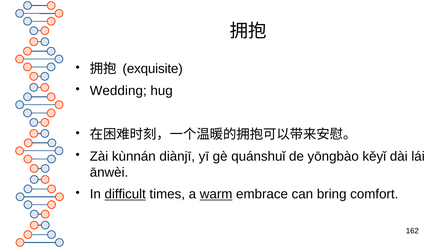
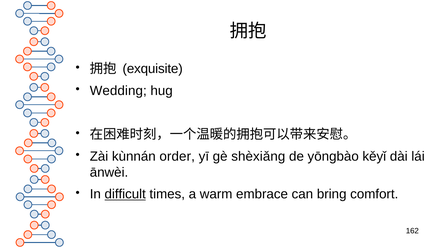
diànjī: diànjī -> order (177, 156)
quánshuǐ: quánshuǐ -> shèxiǎng (258, 156)
warm underline: present -> none (216, 194)
